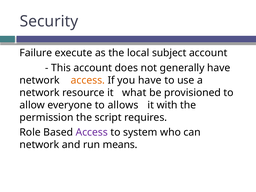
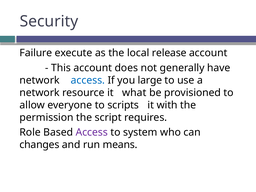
subject: subject -> release (169, 53)
access colour: orange -> blue (88, 80)
you have: have -> large (150, 80)
allows: allows -> scripts (123, 105)
network: network -> changes (39, 145)
